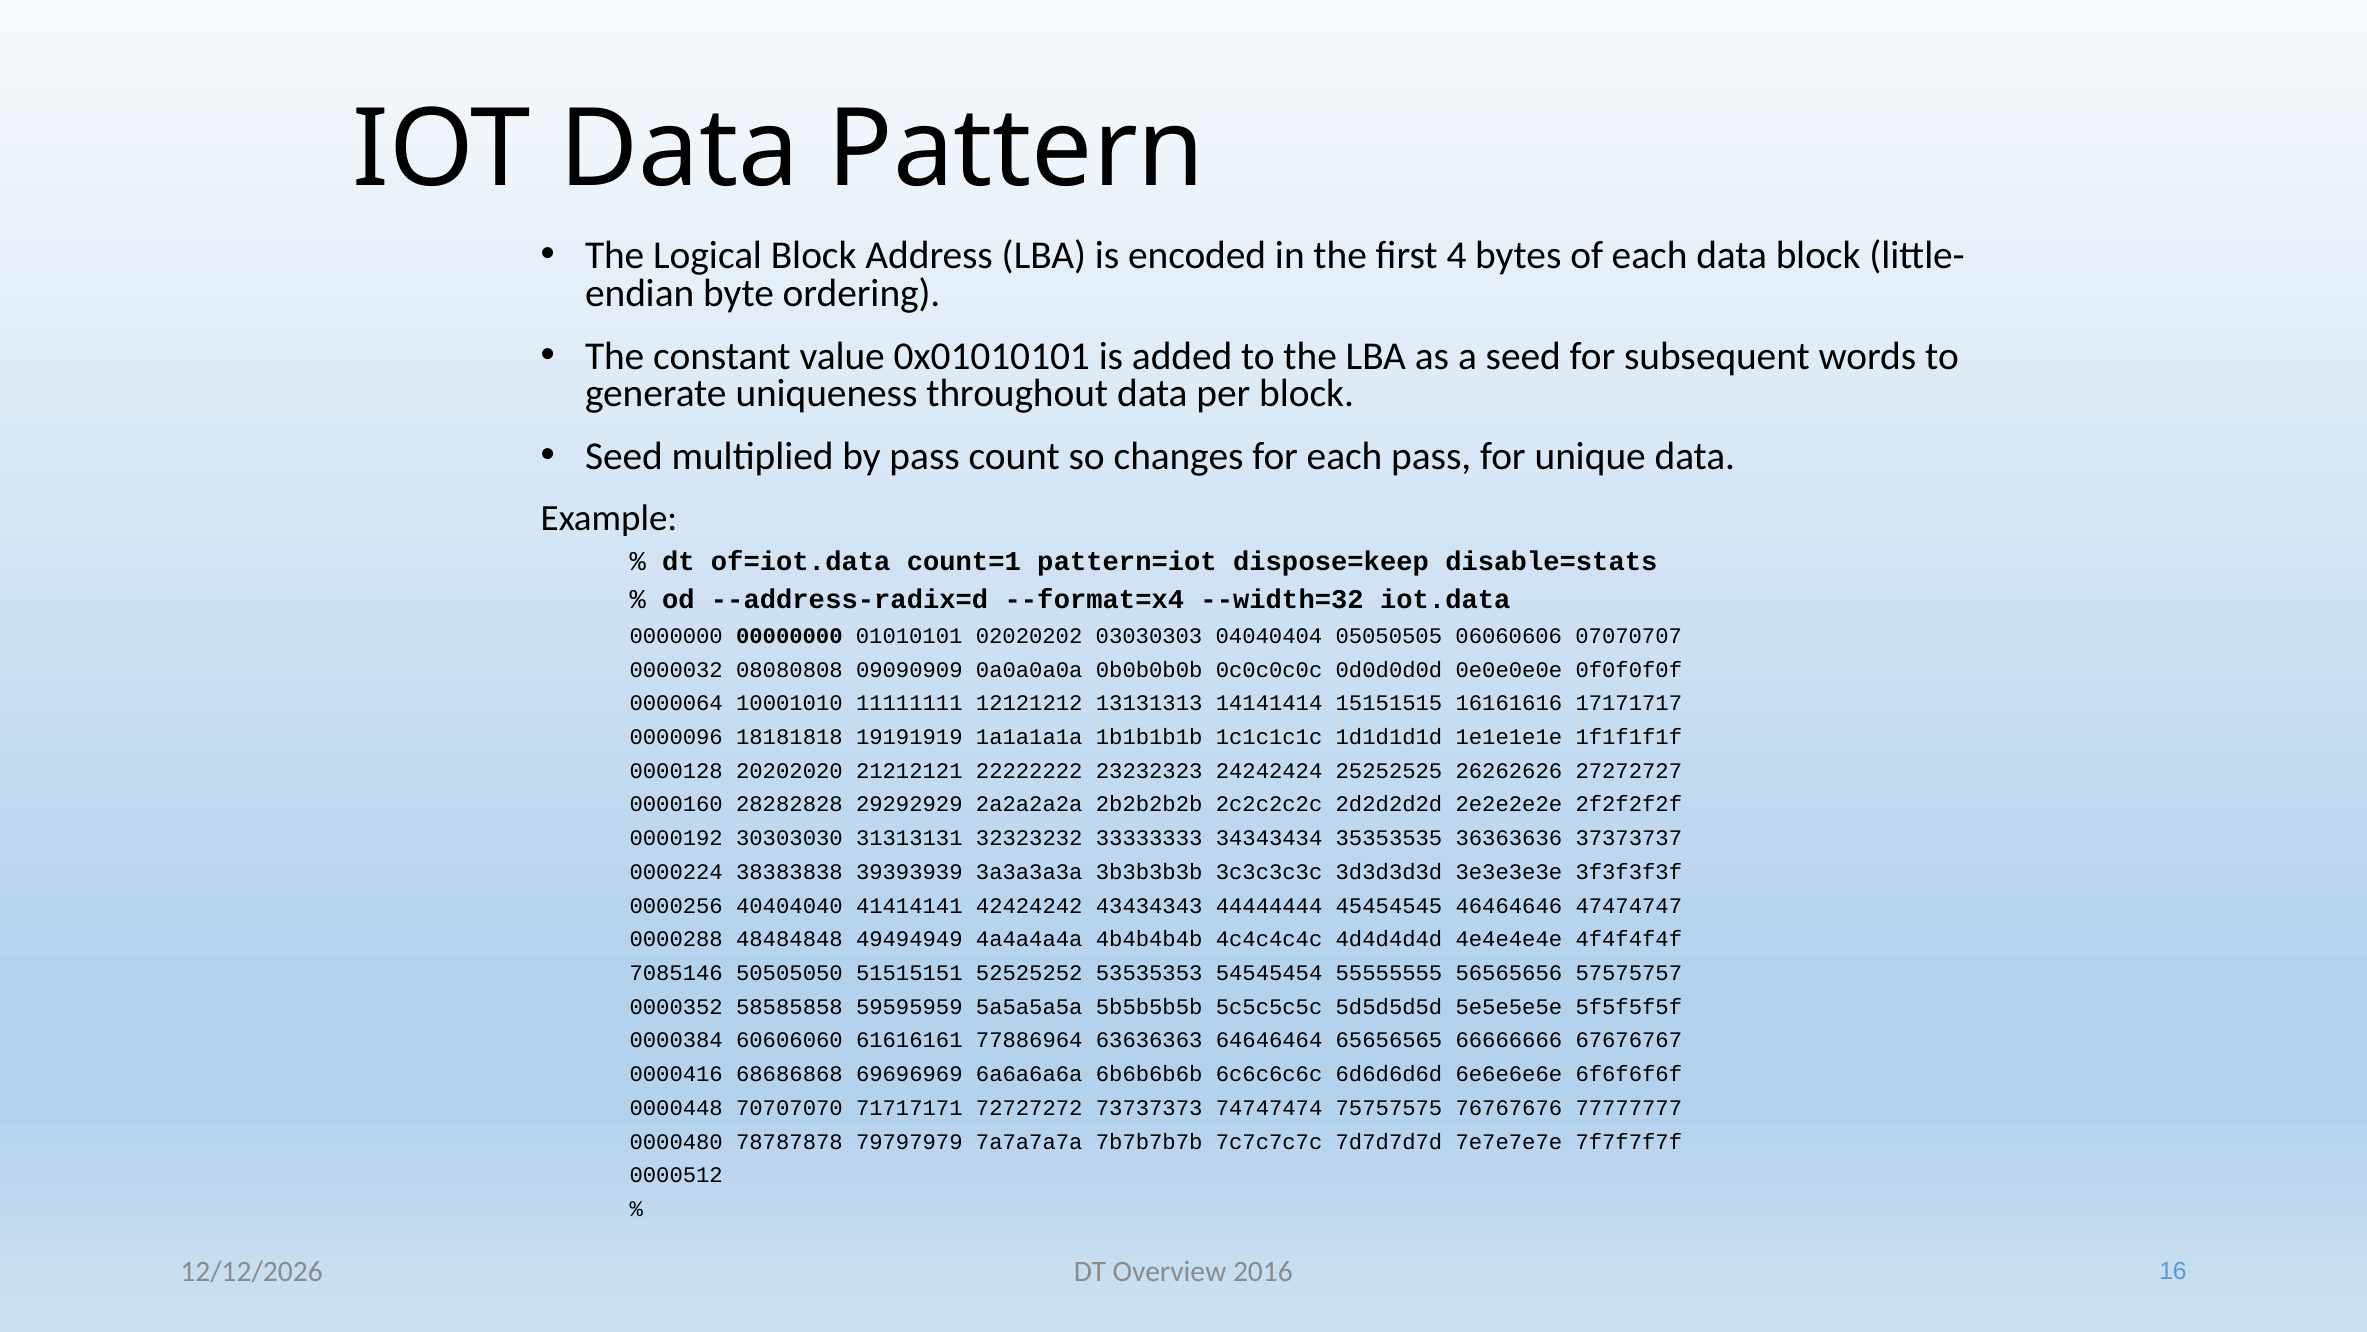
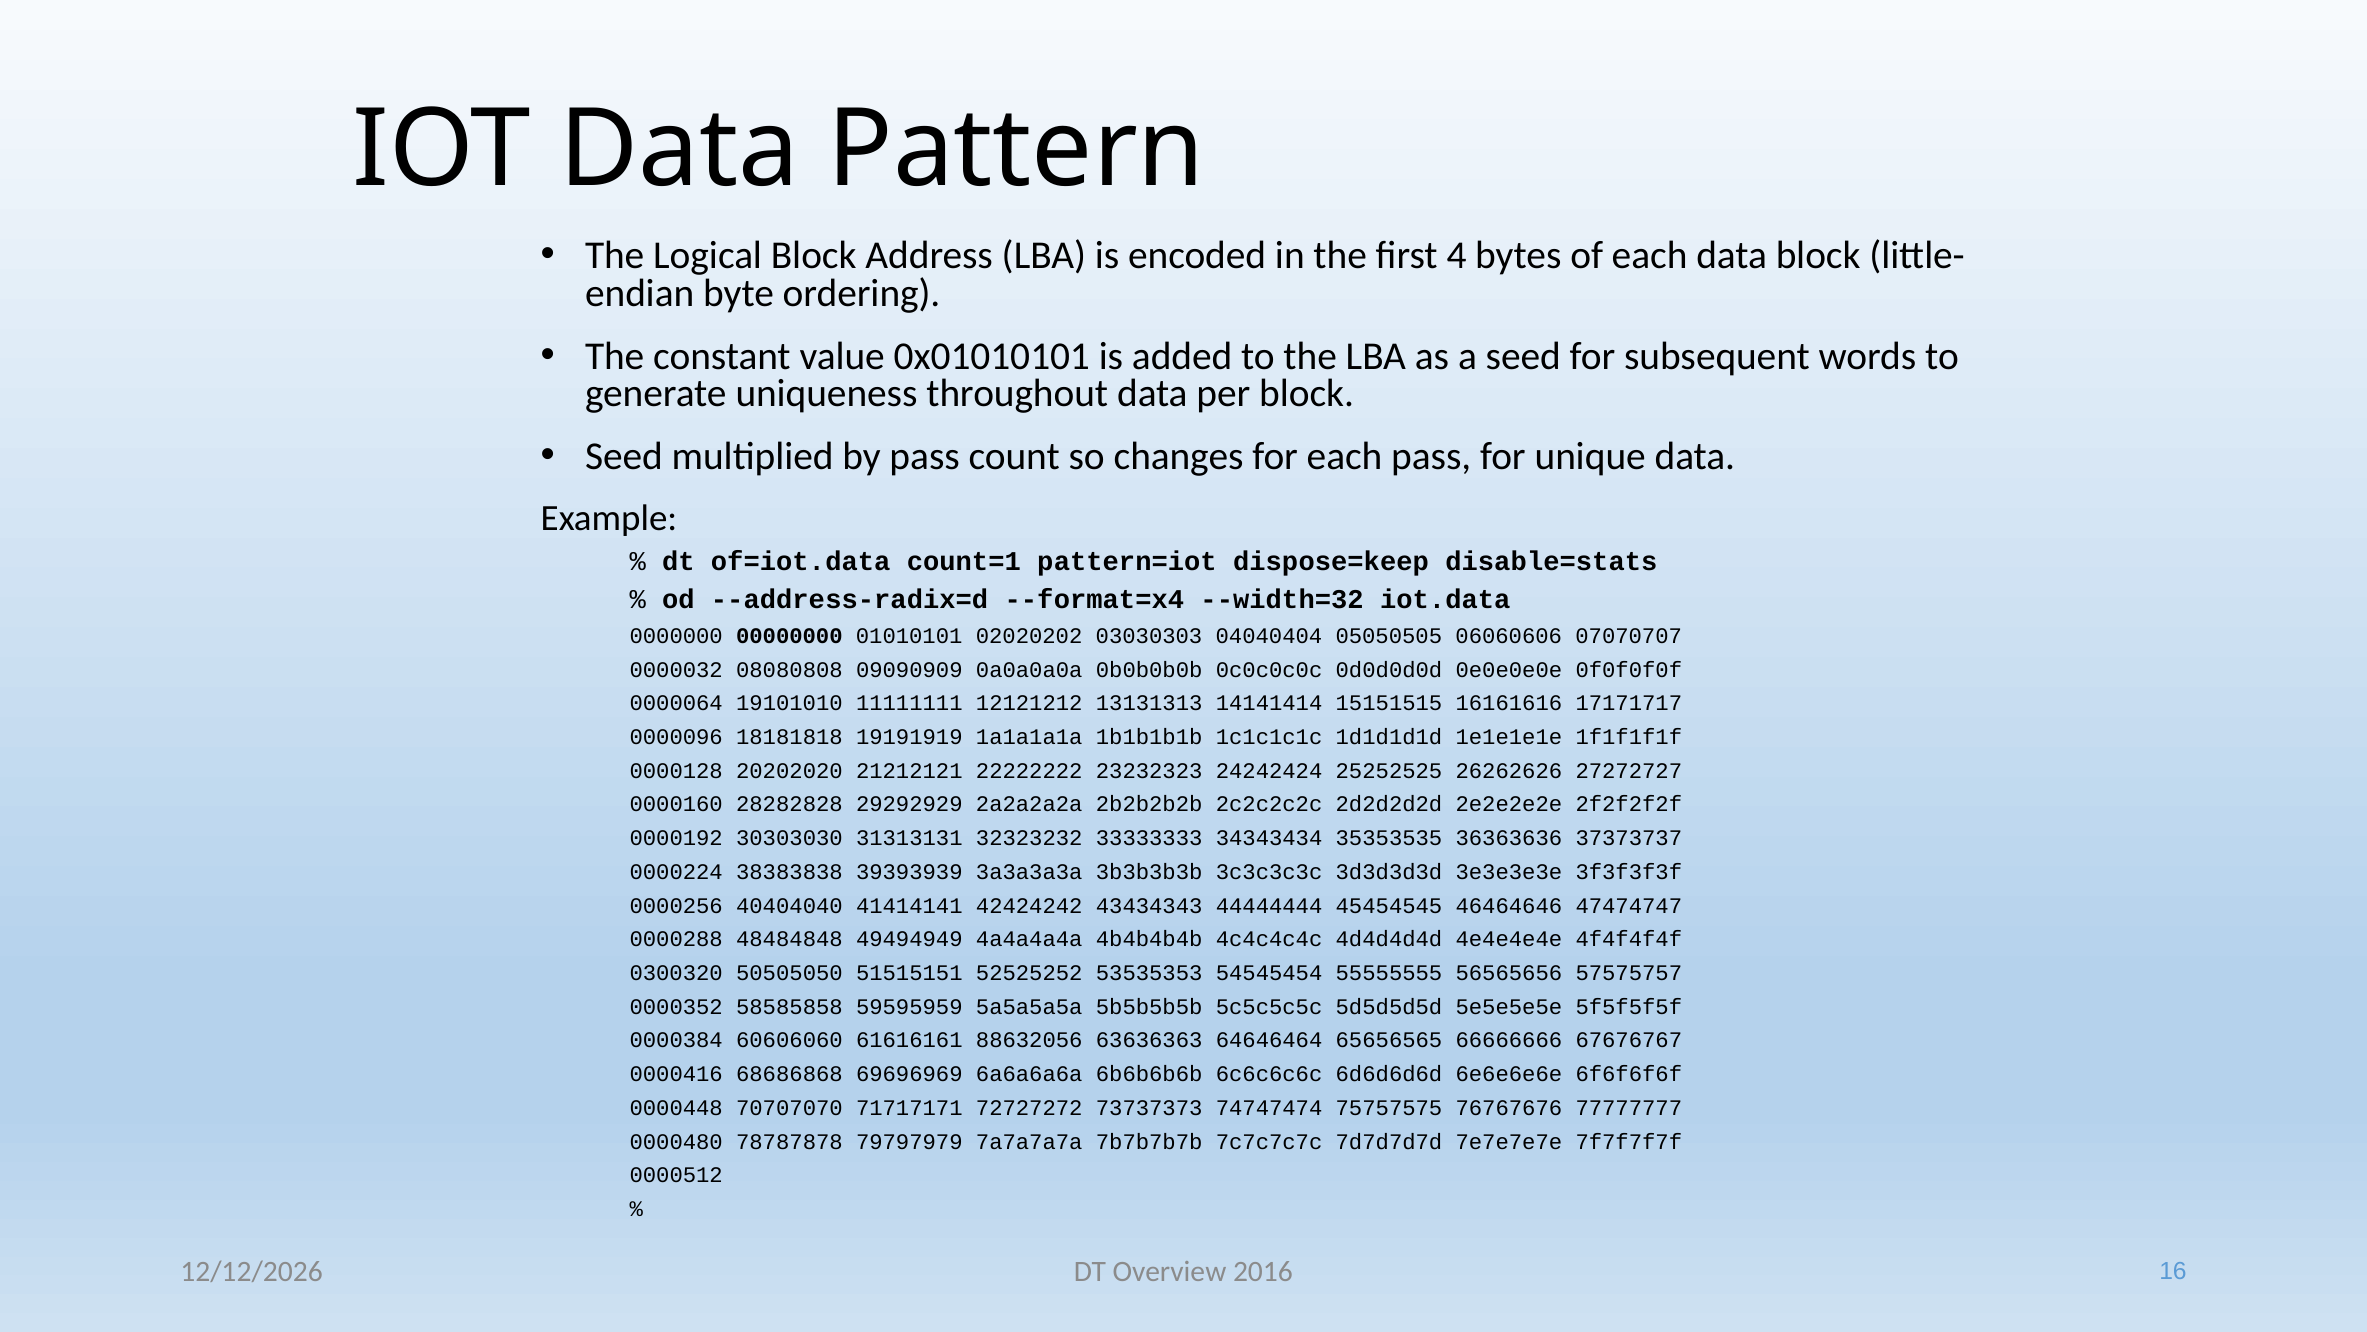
10001010: 10001010 -> 19101010 (789, 703)
7085146: 7085146 -> 0300320 (676, 973)
77886964: 77886964 -> 88632056 (1029, 1040)
